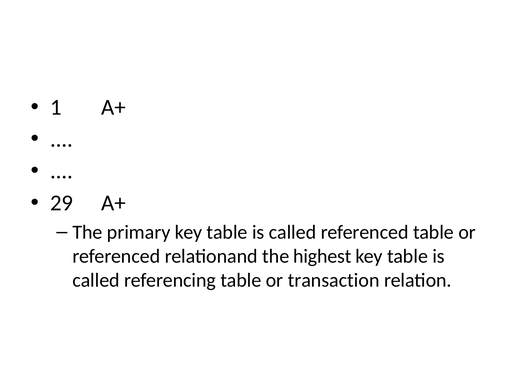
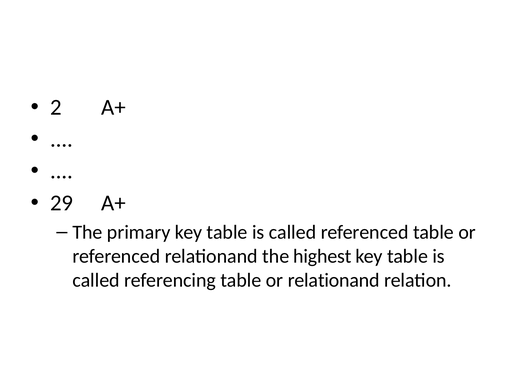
1: 1 -> 2 (56, 108)
or transaction: transaction -> relationand (334, 281)
